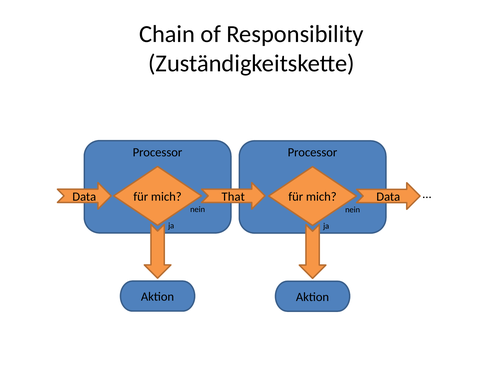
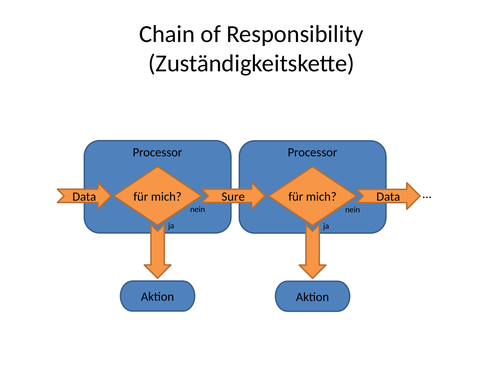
That: That -> Sure (233, 197)
